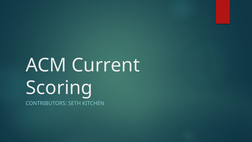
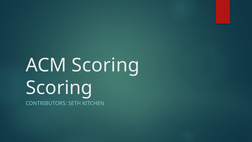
ACM Current: Current -> Scoring (106, 65)
